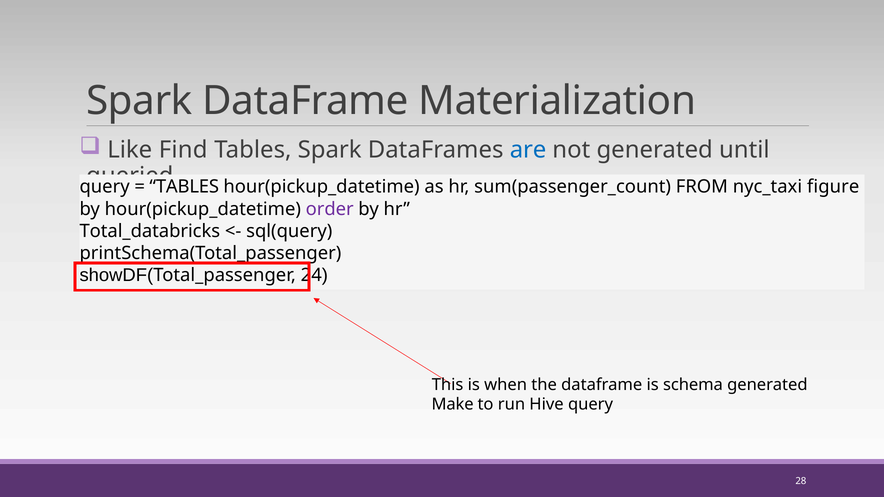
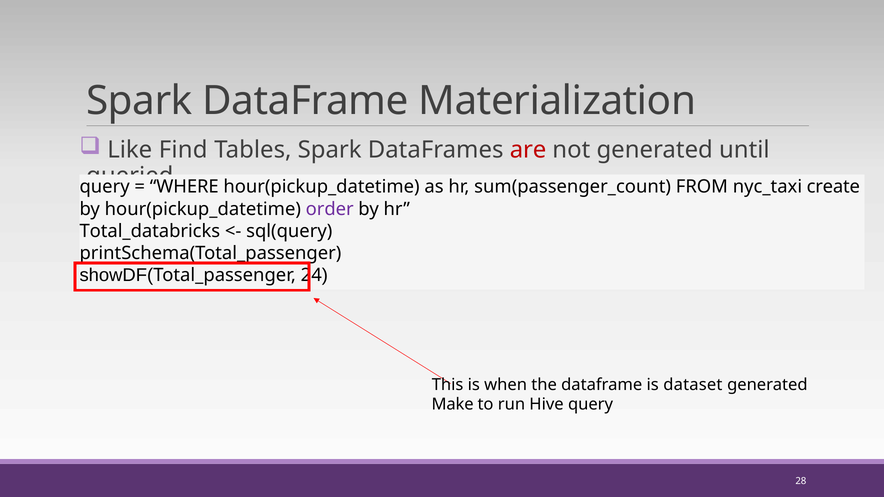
are colour: blue -> red (528, 150)
TABLES: TABLES -> WHERE (184, 187)
figure: figure -> create (833, 187)
schema: schema -> dataset (693, 385)
